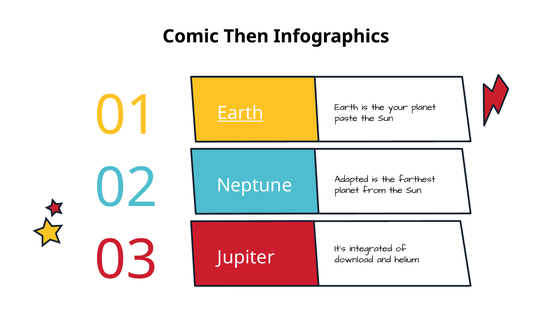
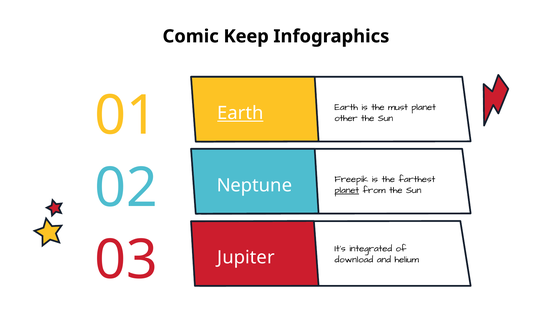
Then: Then -> Keep (246, 36)
your: your -> must (398, 107)
paste: paste -> other (346, 118)
Adapted: Adapted -> Freepik (351, 179)
planet underline: none -> present (347, 190)
